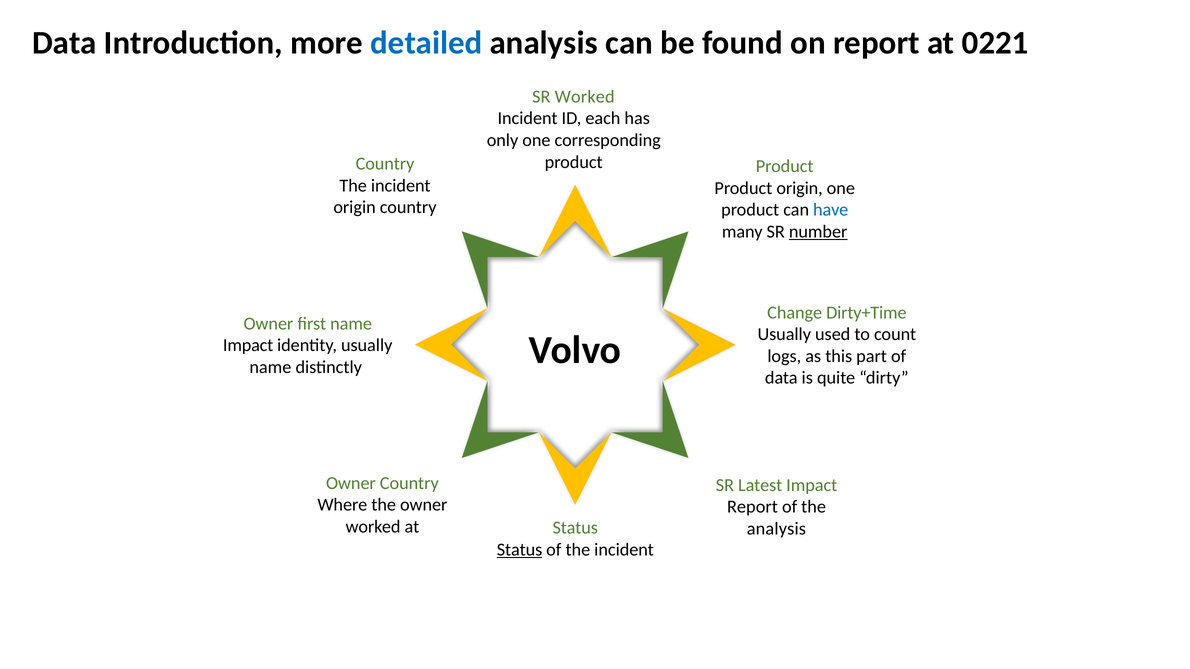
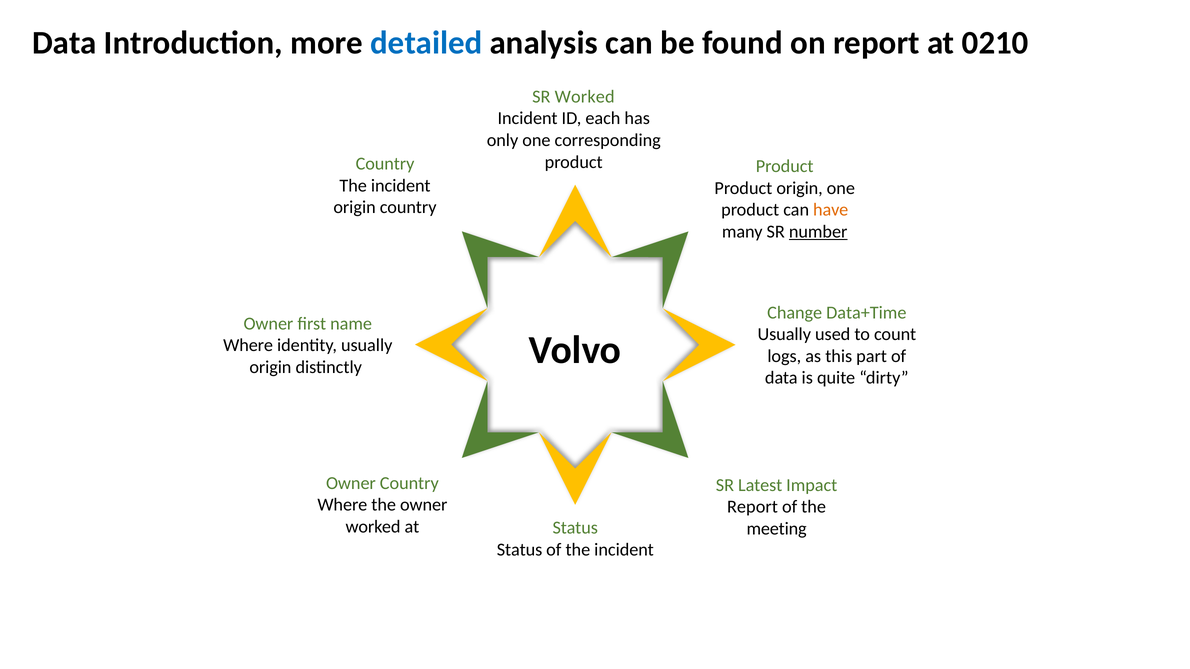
0221: 0221 -> 0210 (995, 43)
have colour: blue -> orange (831, 210)
Dirty+Time: Dirty+Time -> Data+Time (866, 313)
Impact: Impact -> Where (248, 345)
name: name -> origin (270, 367)
analysis: analysis -> meeting (777, 529)
Status underline: present -> none (520, 550)
